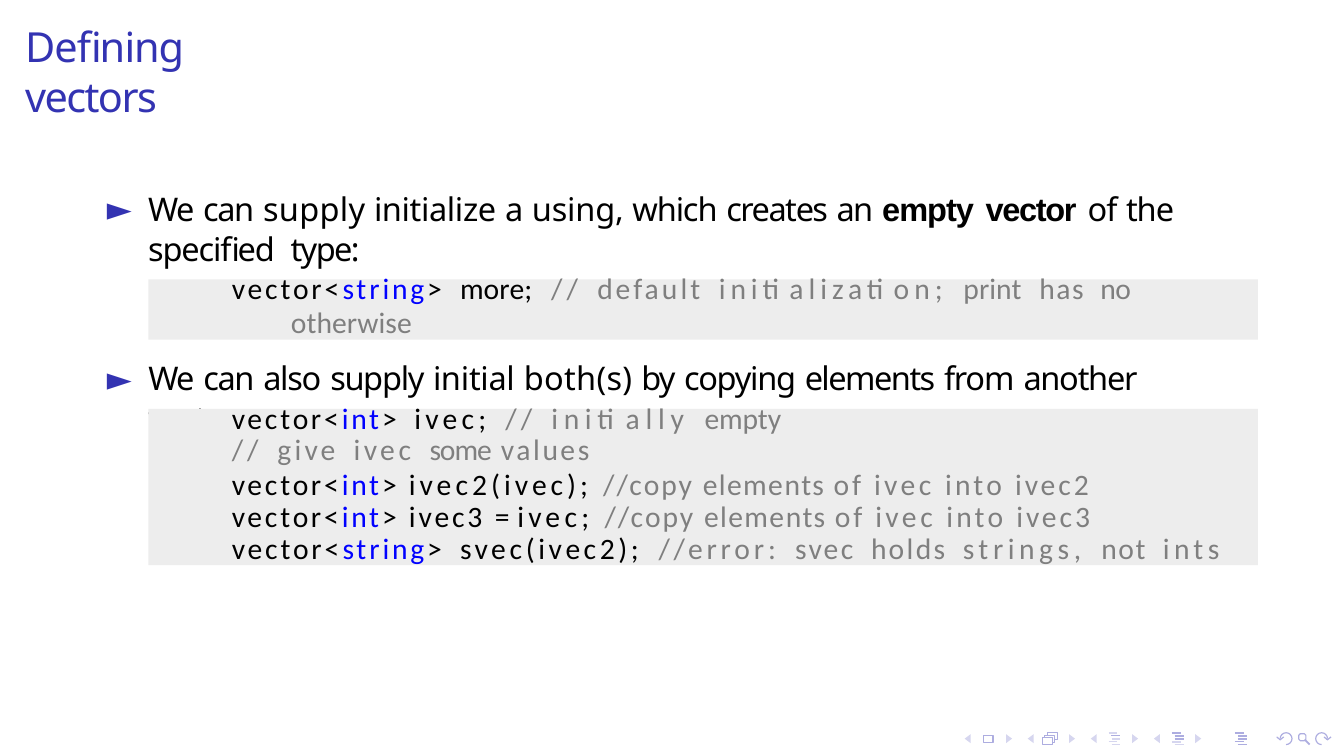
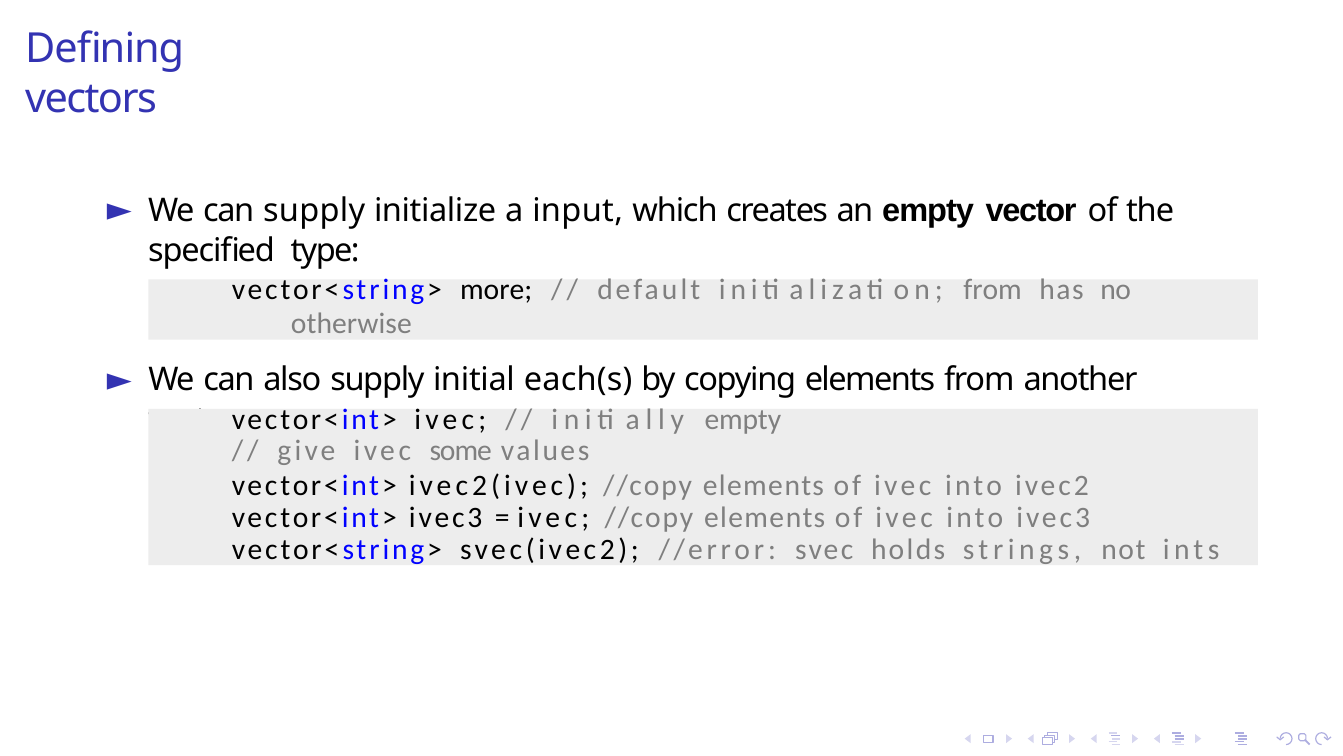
using: using -> input (578, 210)
print: print -> from (993, 290)
both(s: both(s -> each(s (578, 380)
